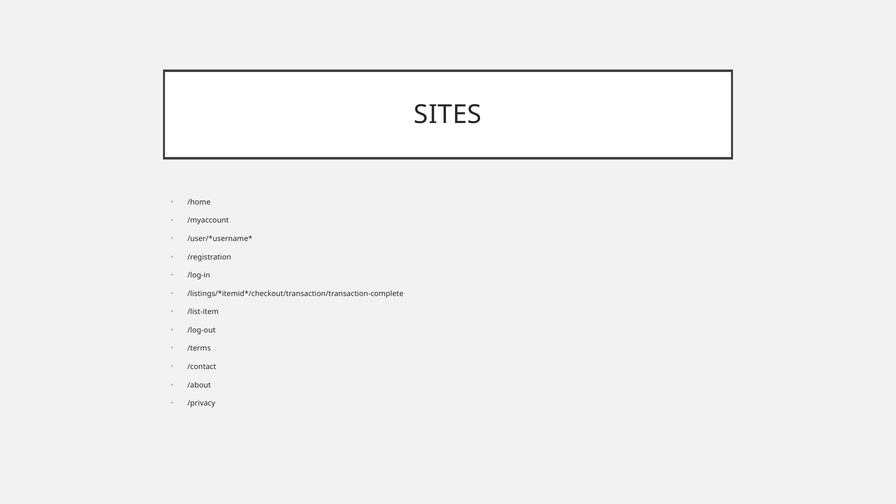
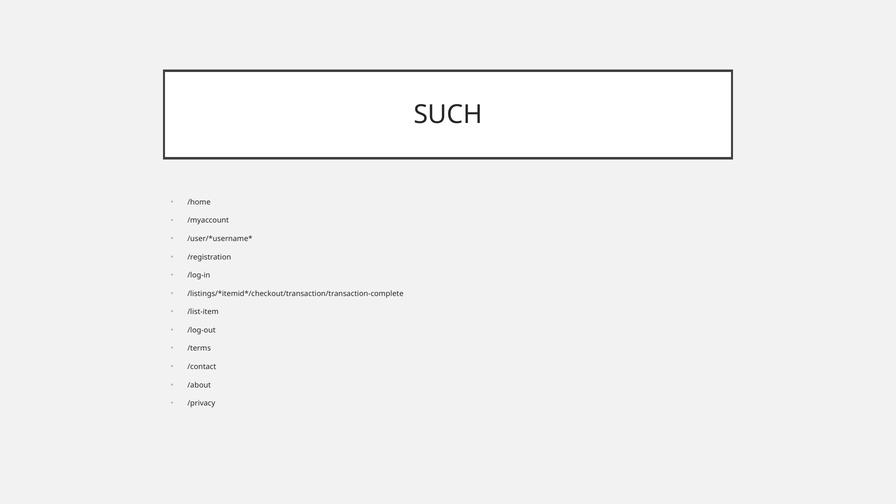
SITES: SITES -> SUCH (448, 114)
